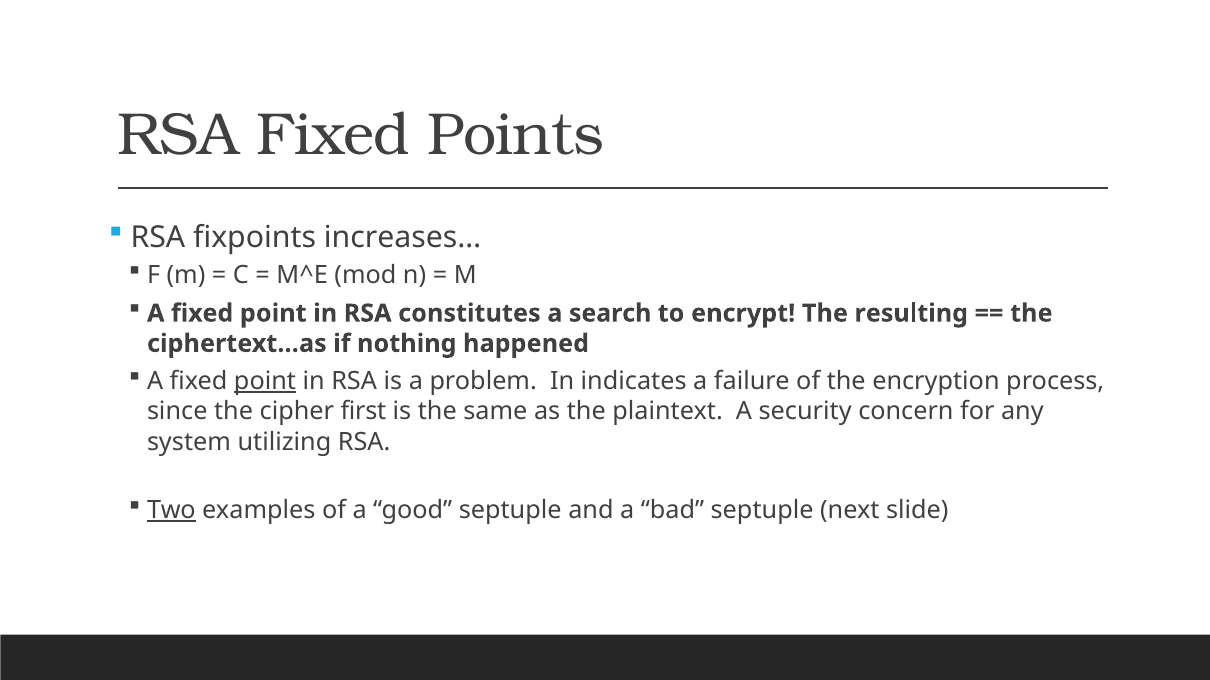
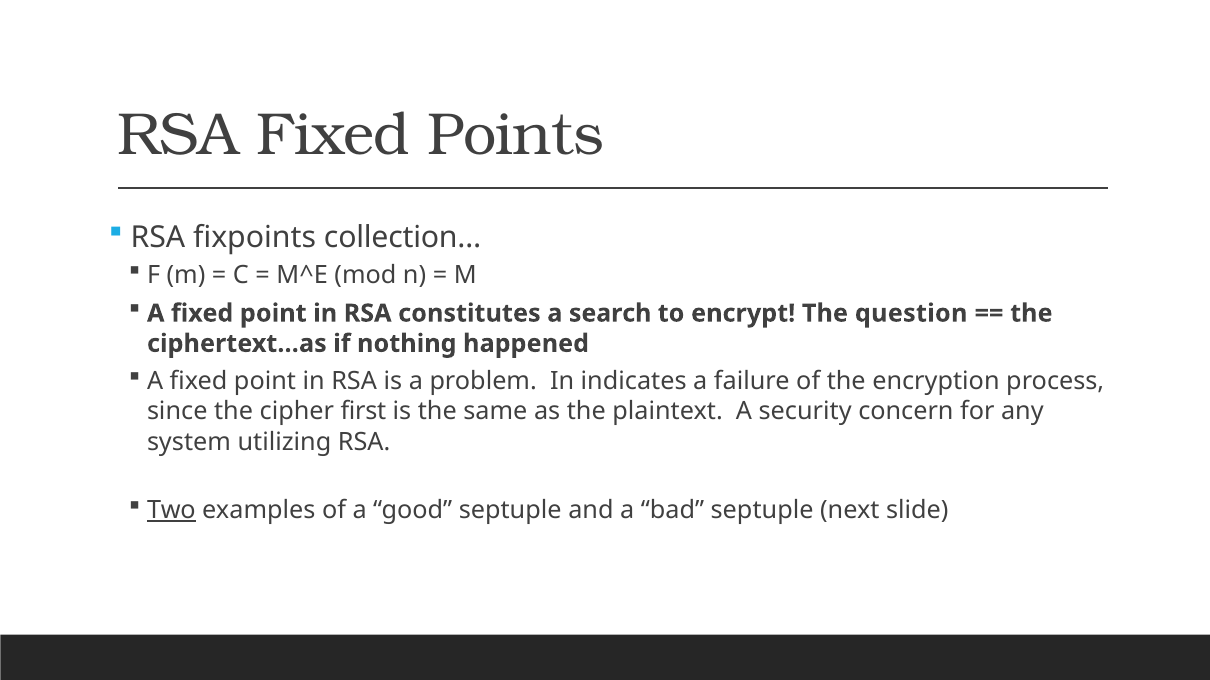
increases…: increases… -> collection… (403, 238)
resulting: resulting -> question (911, 314)
point underline: present -> none (265, 382)
